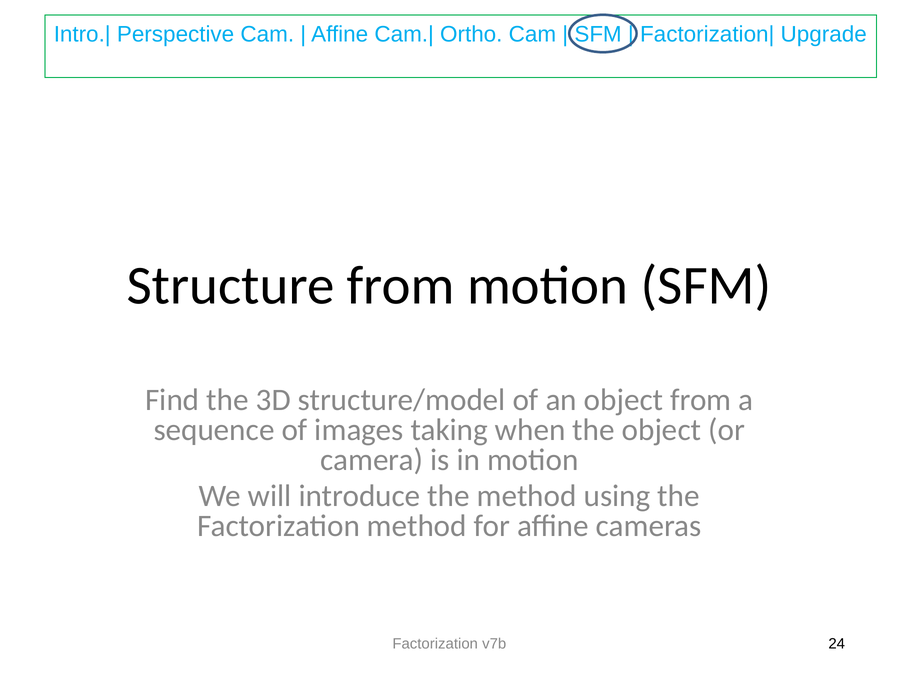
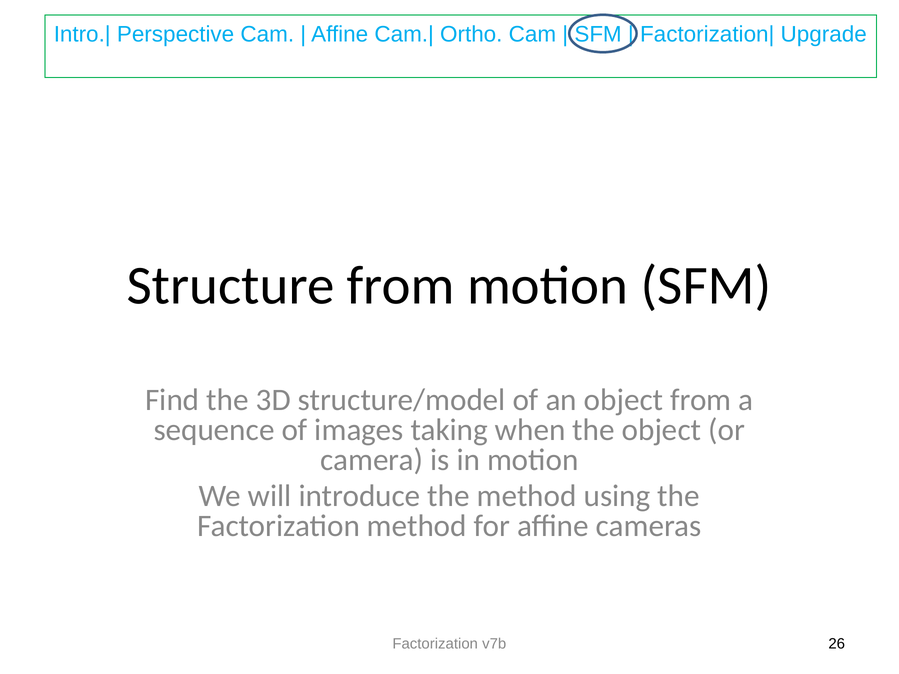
24: 24 -> 26 (837, 644)
